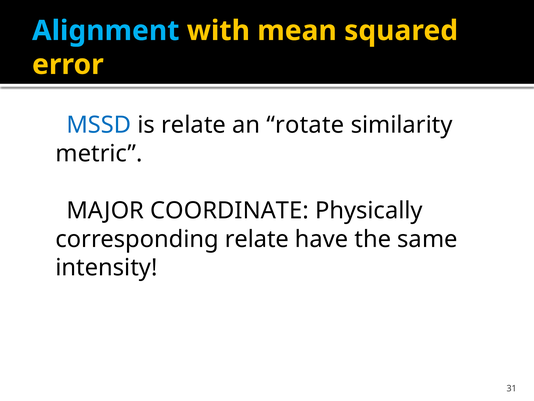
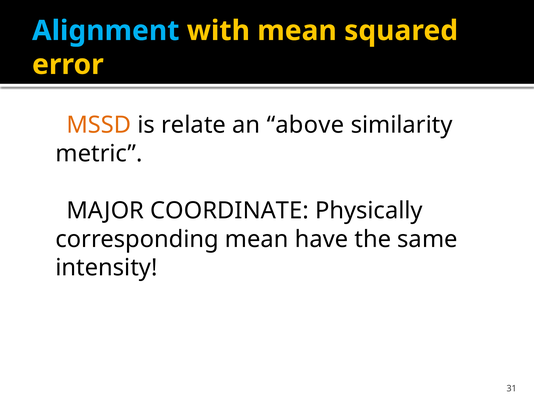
MSSD colour: blue -> orange (99, 125)
rotate: rotate -> above (305, 125)
corresponding relate: relate -> mean (257, 239)
